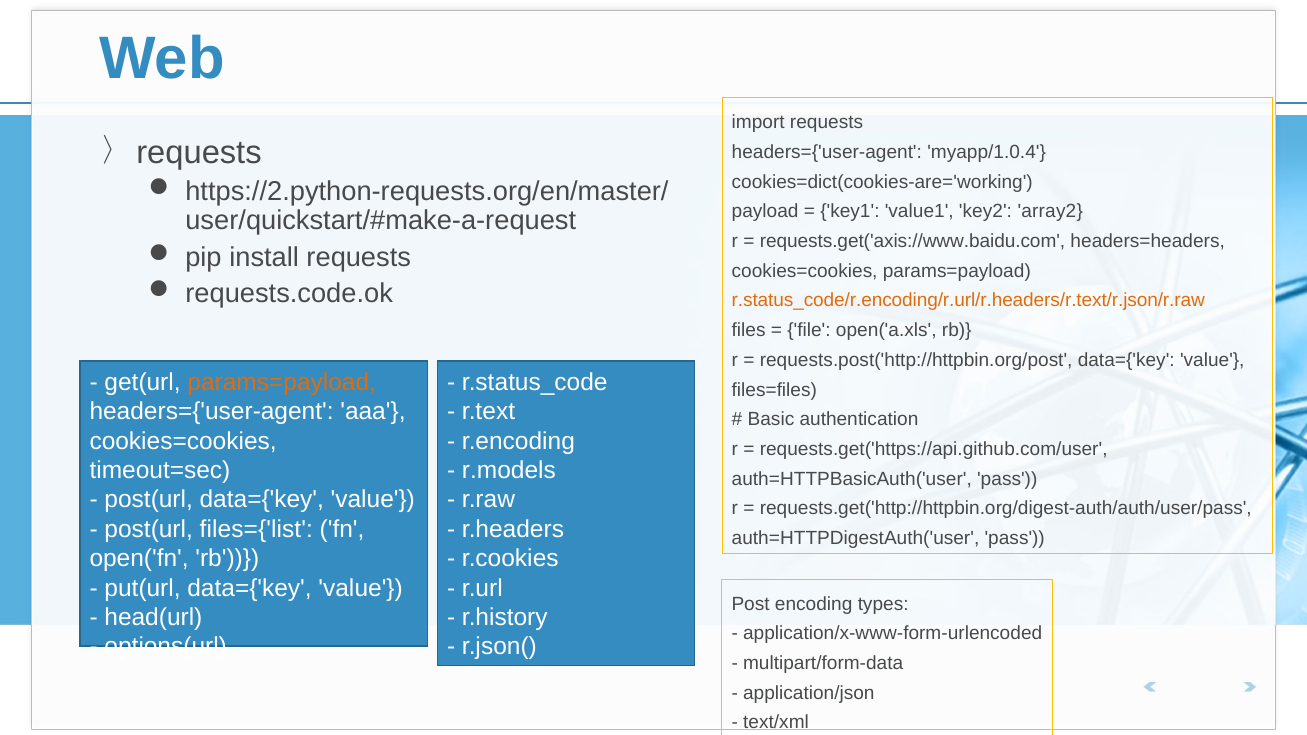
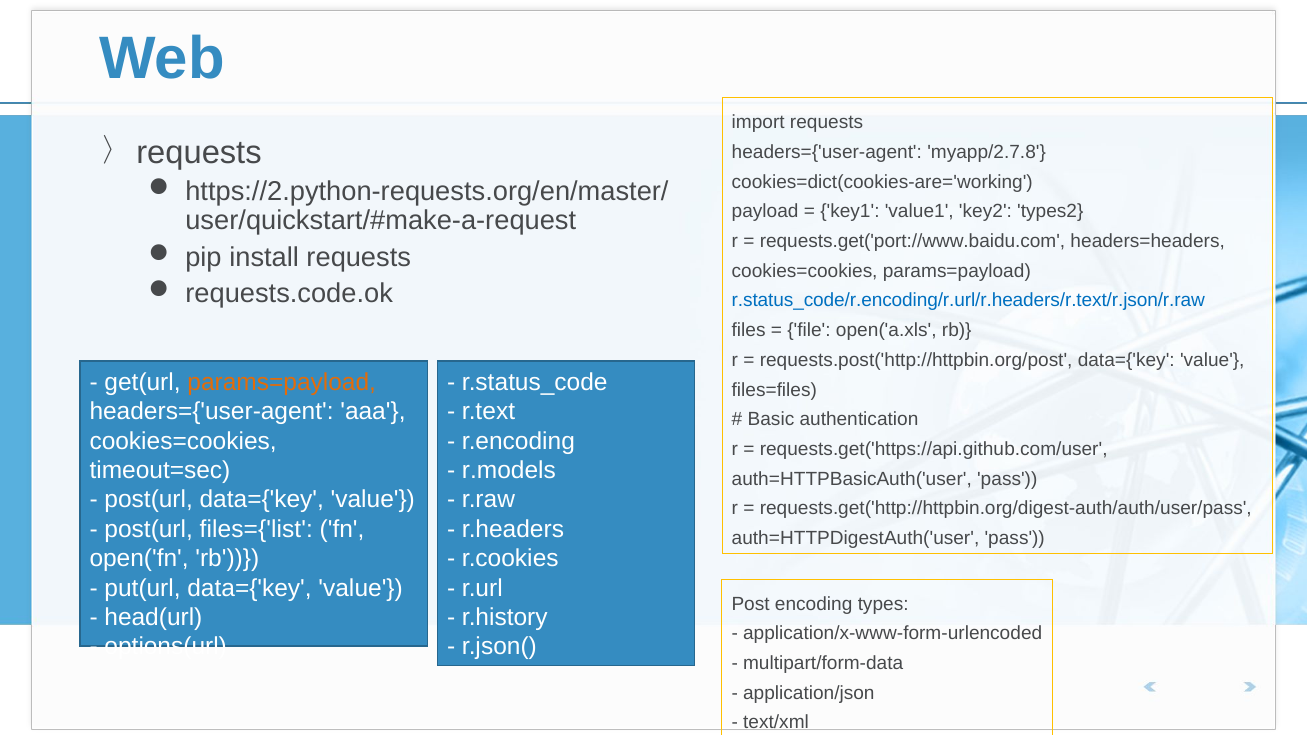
myapp/1.0.4: myapp/1.0.4 -> myapp/2.7.8 (987, 152)
array2: array2 -> types2 (1050, 212)
requests.get('axis://www.baidu.com: requests.get('axis://www.baidu.com -> requests.get('port://www.baidu.com (912, 241)
r.status_code/r.encoding/r.url/r.headers/r.text/r.json/r.raw colour: orange -> blue (968, 301)
